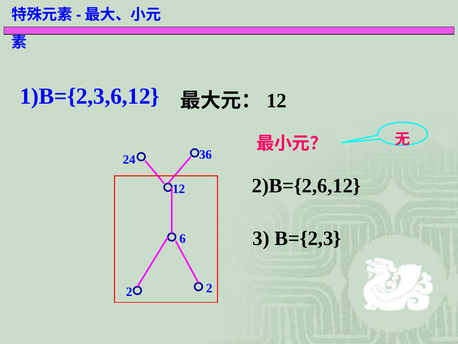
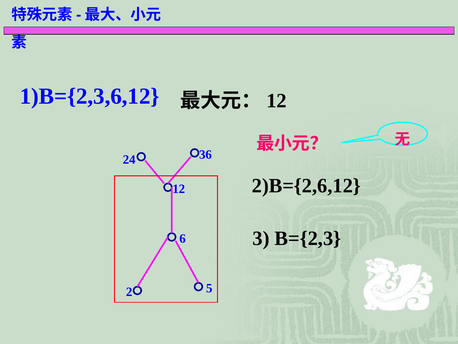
2 2: 2 -> 5 (209, 288)
